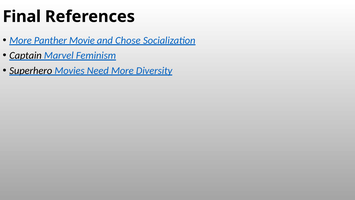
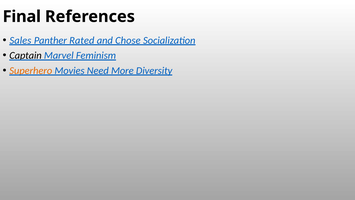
More: More -> Sales (20, 40)
Movie: Movie -> Rated (82, 40)
Superhero colour: black -> orange (31, 70)
